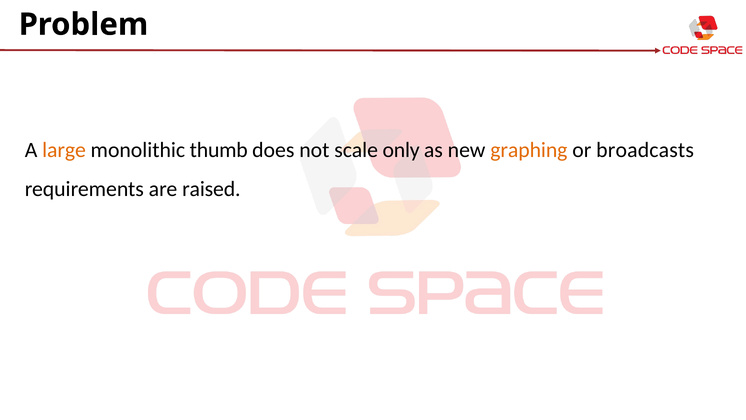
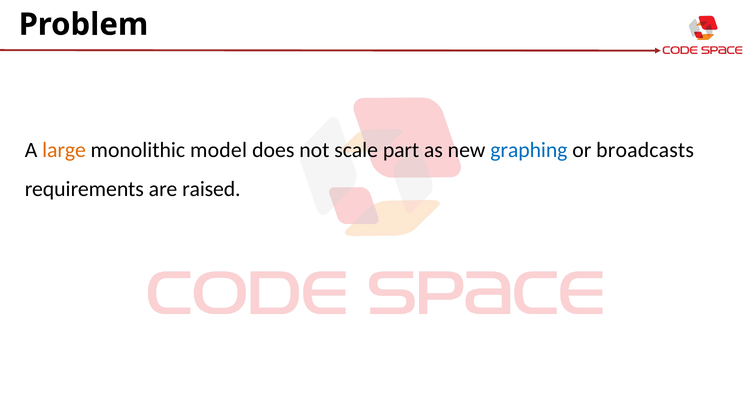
thumb: thumb -> model (219, 150)
only: only -> part (401, 150)
graphing colour: orange -> blue (529, 150)
